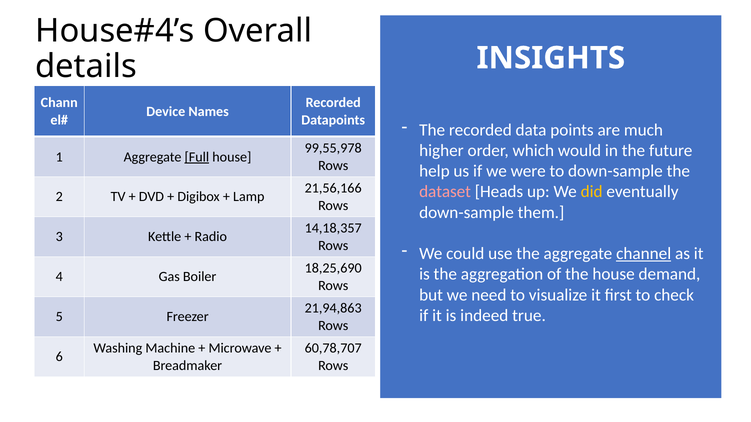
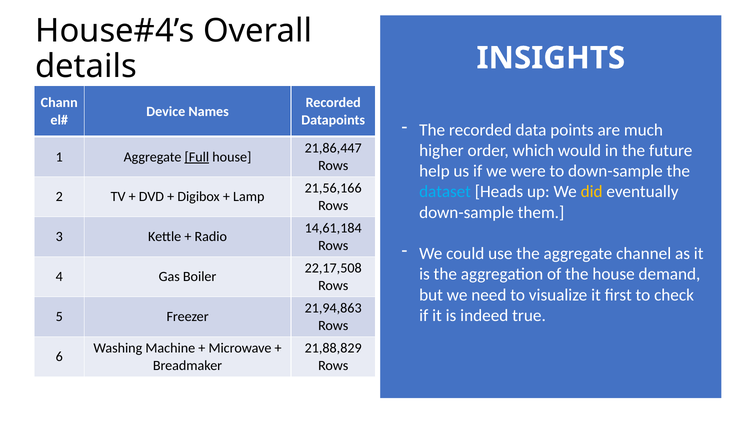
99,55,978: 99,55,978 -> 21,86,447 (333, 148)
dataset colour: pink -> light blue (445, 192)
14,18,357: 14,18,357 -> 14,61,184 (333, 228)
channel underline: present -> none (644, 254)
18,25,690: 18,25,690 -> 22,17,508 (333, 269)
60,78,707: 60,78,707 -> 21,88,829 (333, 349)
